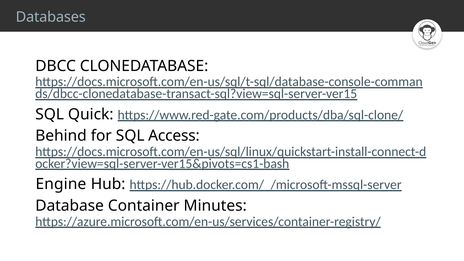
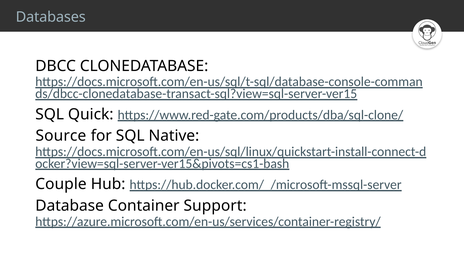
Behind: Behind -> Source (61, 136)
Access: Access -> Native (174, 136)
Engine: Engine -> Couple (61, 184)
Minutes: Minutes -> Support (215, 206)
